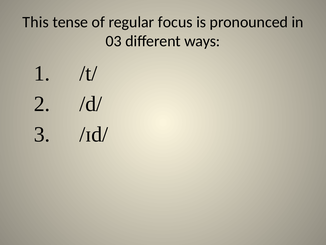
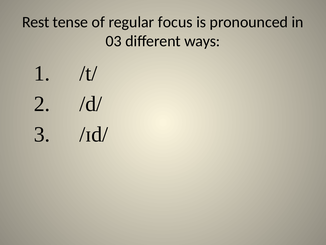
This: This -> Rest (36, 22)
